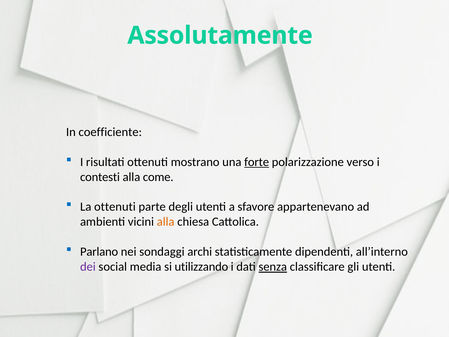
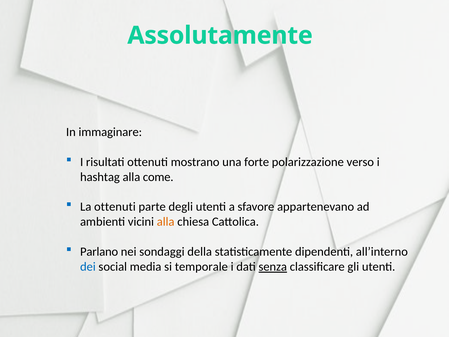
coefficiente: coefficiente -> immaginare (110, 132)
forte underline: present -> none (257, 162)
contesti: contesti -> hashtag (100, 177)
archi: archi -> della (200, 252)
dei colour: purple -> blue (88, 267)
utilizzando: utilizzando -> temporale (201, 267)
